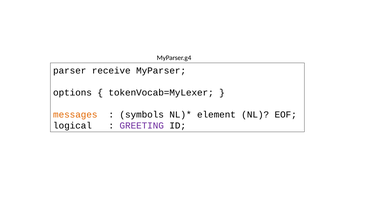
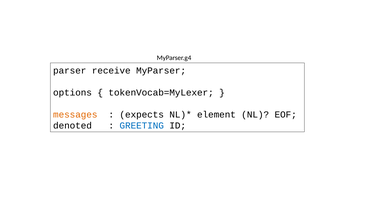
symbols: symbols -> expects (142, 115)
logical: logical -> denoted (72, 126)
GREETING colour: purple -> blue (142, 126)
